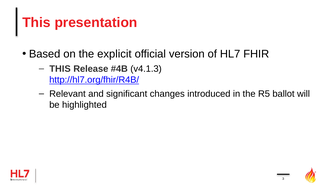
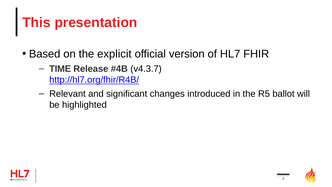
THIS: THIS -> TIME (60, 69)
v4.1.3: v4.1.3 -> v4.3.7 (146, 69)
